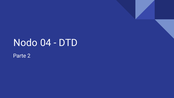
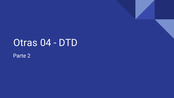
Nodo: Nodo -> Otras (25, 43)
